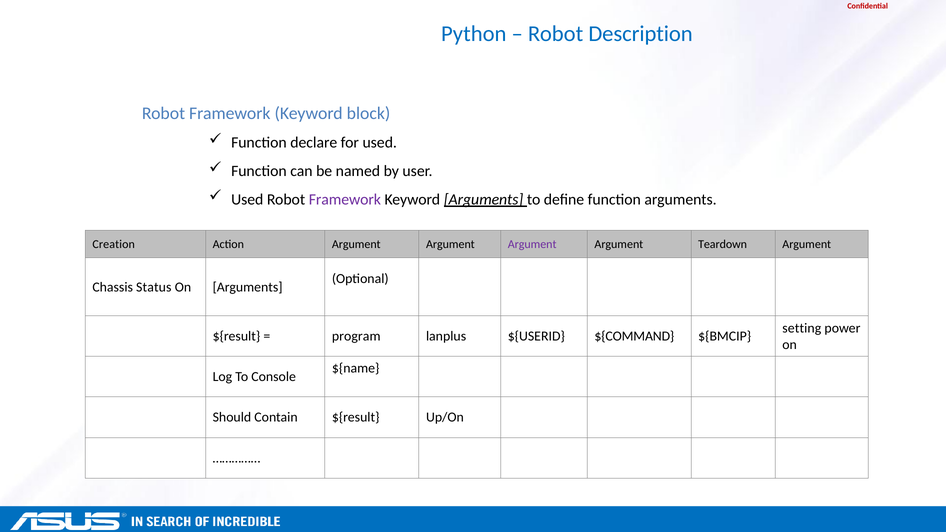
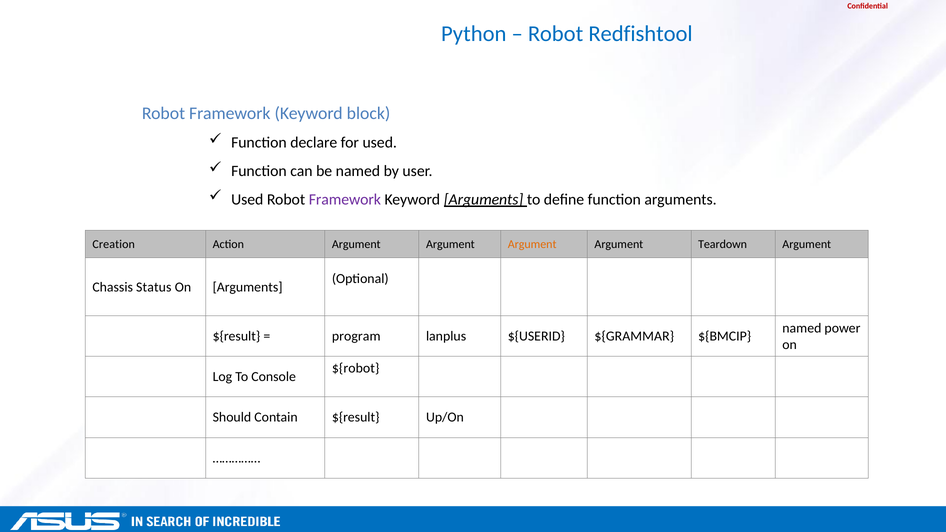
Description: Description -> Redfishtool (641, 34)
Argument colour: purple -> orange (532, 244)
setting: setting -> named (802, 328)
${COMMAND: ${COMMAND -> ${GRAMMAR (634, 336)
${name: ${name -> ${robot (356, 368)
